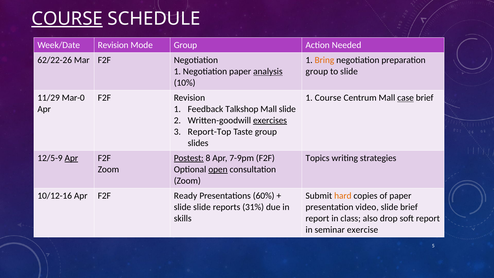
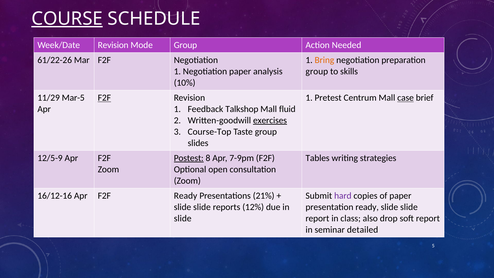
62/22-26: 62/22-26 -> 61/22-26 (55, 60)
analysis underline: present -> none (268, 71)
to slide: slide -> skills (349, 71)
Mar-0: Mar-0 -> Mar-5 (73, 98)
F2F underline: none -> present (104, 98)
1 Course: Course -> Pretest (328, 98)
Mall slide: slide -> fluid (287, 109)
Report-Top: Report-Top -> Course-Top (210, 132)
Apr underline: present -> none (71, 158)
Topics: Topics -> Tables (318, 158)
open underline: present -> none (218, 169)
10/12-16: 10/12-16 -> 16/12-16 (55, 196)
60%: 60% -> 21% (264, 196)
hard colour: orange -> purple (343, 196)
31%: 31% -> 12% (253, 207)
presentation video: video -> ready (367, 207)
brief: brief -> slide (409, 207)
skills: skills -> slide (183, 218)
exercise: exercise -> detailed (363, 230)
